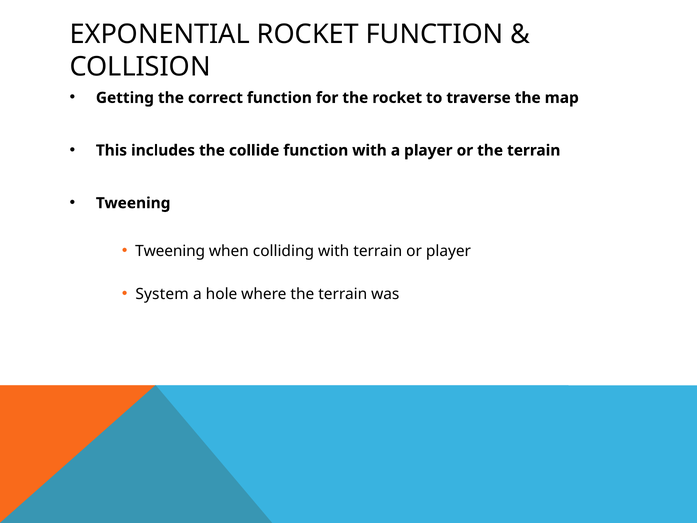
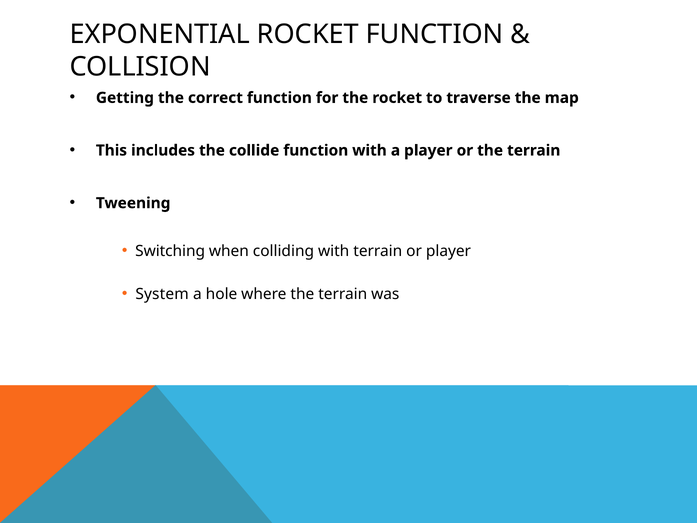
Tweening: Tweening -> Switching (170, 251)
